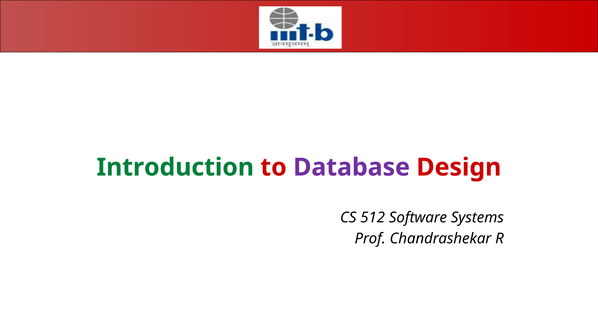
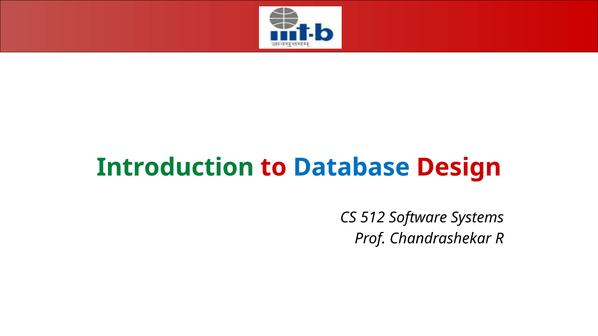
Database colour: purple -> blue (352, 168)
